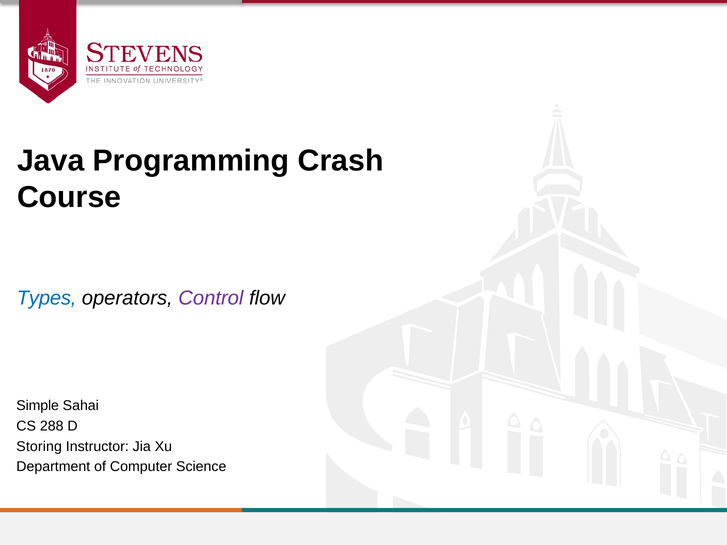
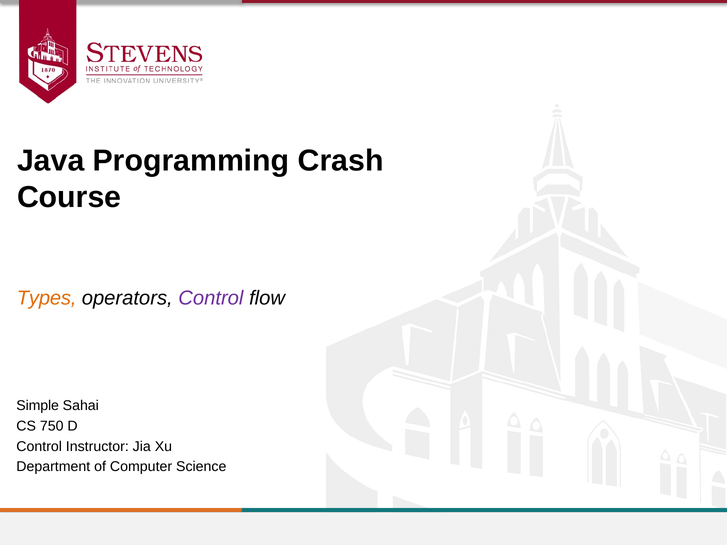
Types colour: blue -> orange (47, 298)
288: 288 -> 750 (52, 426)
Storing: Storing -> Control (39, 447)
